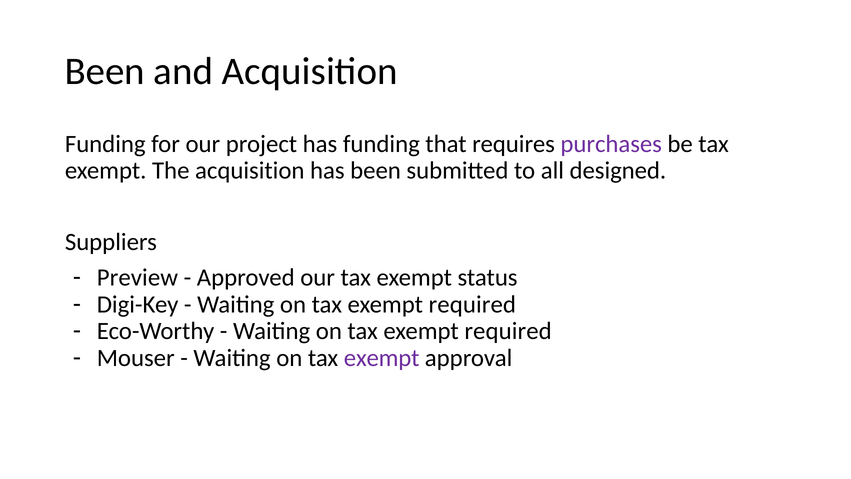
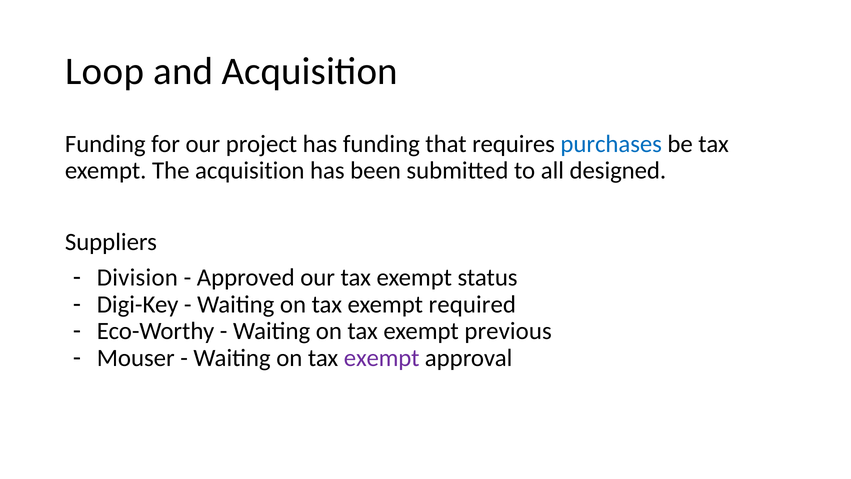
Been: Been -> Loop (105, 72)
purchases colour: purple -> blue (611, 144)
Preview: Preview -> Division (137, 277)
required: required -> previous (508, 331)
